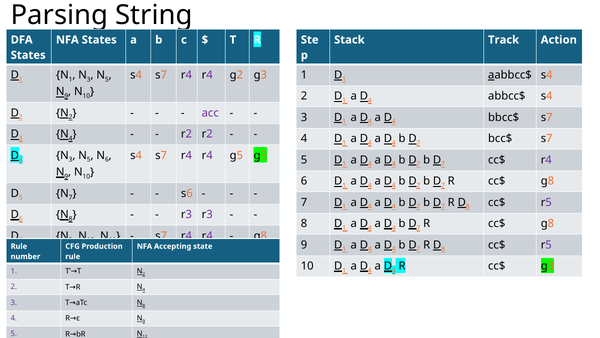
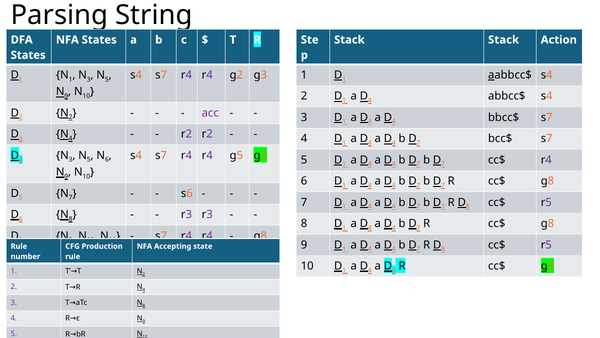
Stack Track: Track -> Stack (504, 40)
